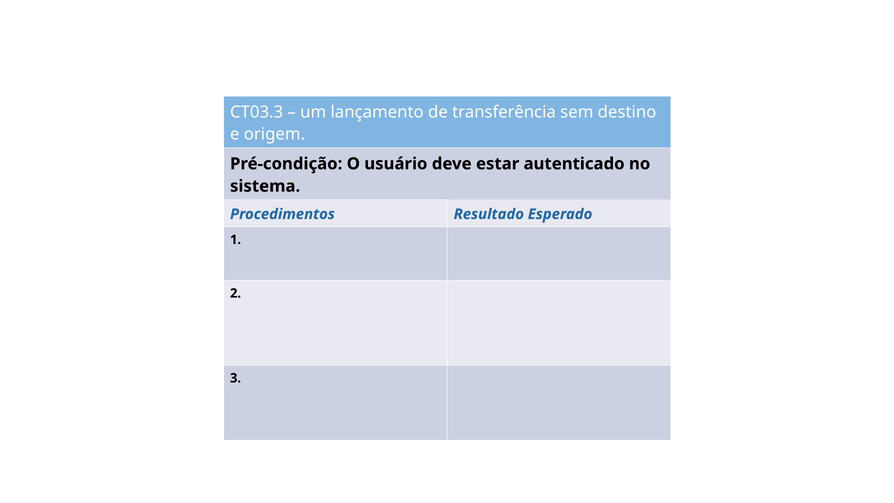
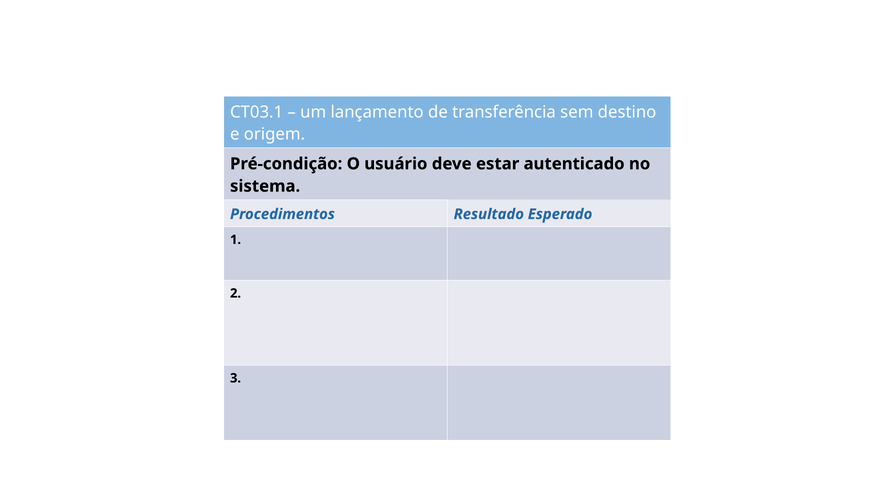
CT03.3: CT03.3 -> CT03.1 (257, 112)
